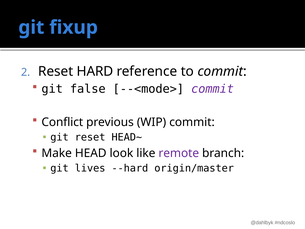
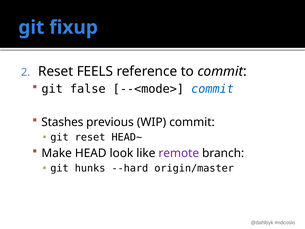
HARD: HARD -> FEELS (95, 71)
commit colour: purple -> blue (213, 89)
Conflict: Conflict -> Stashes (62, 122)
lives: lives -> hunks (90, 168)
